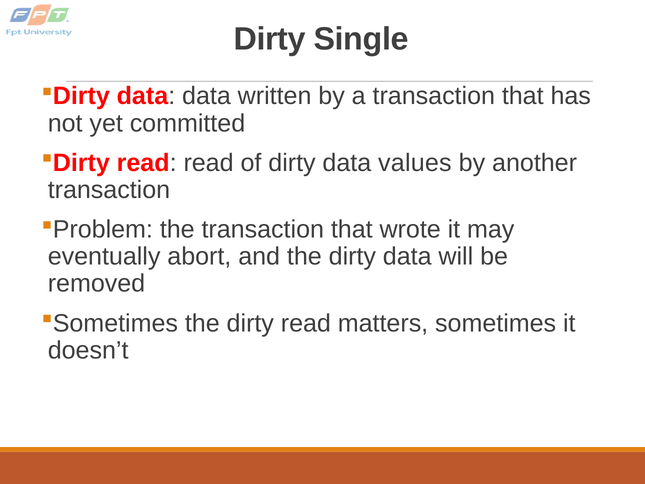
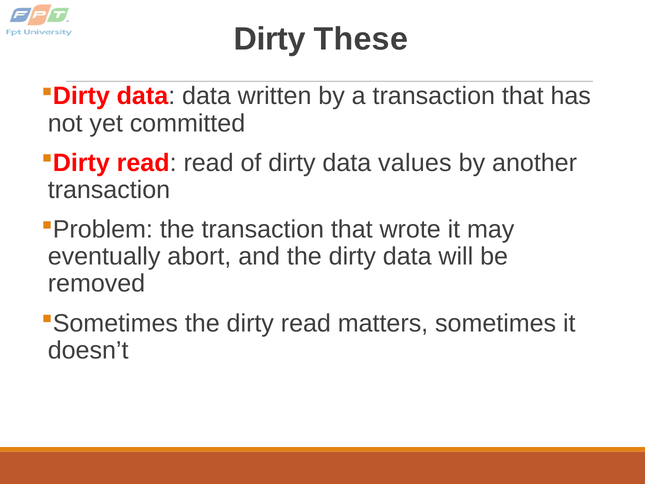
Single: Single -> These (361, 39)
